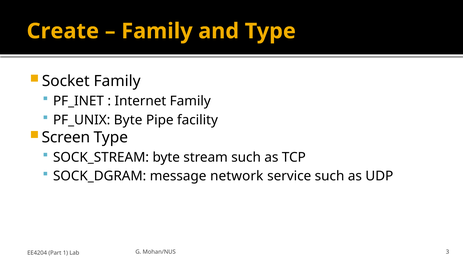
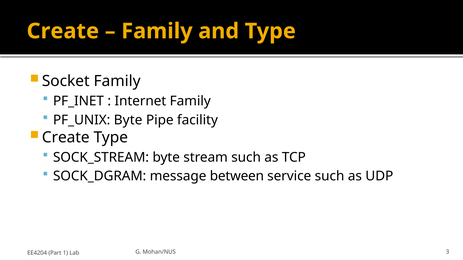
Screen: Screen -> Create (66, 138)
network: network -> between (237, 176)
